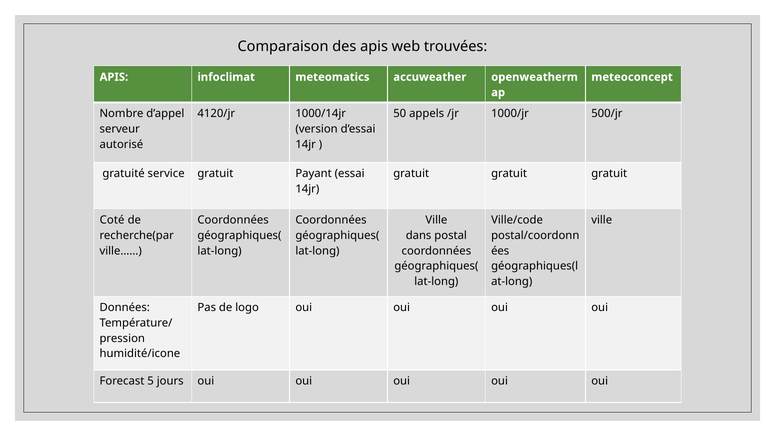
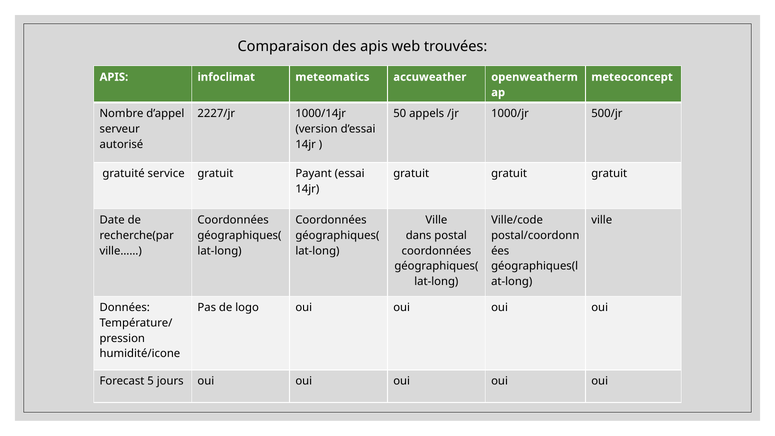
4120/jr: 4120/jr -> 2227/jr (216, 114)
Coté: Coté -> Date (112, 220)
